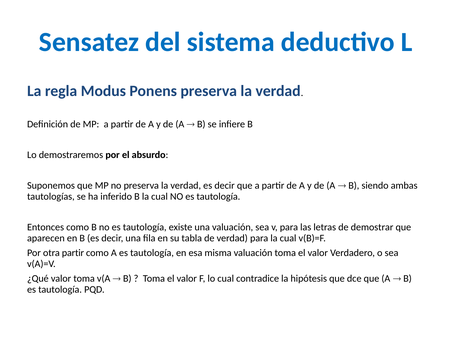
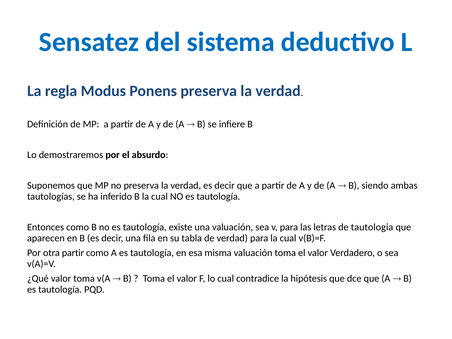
demostrar: demostrar -> tautologia (372, 227)
